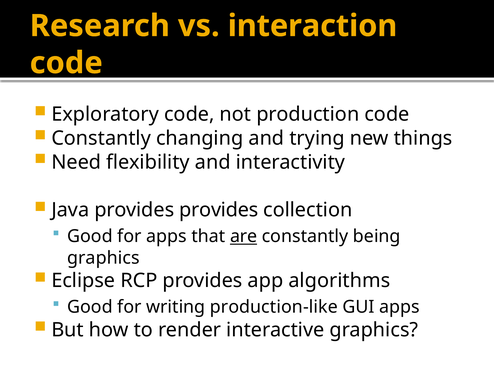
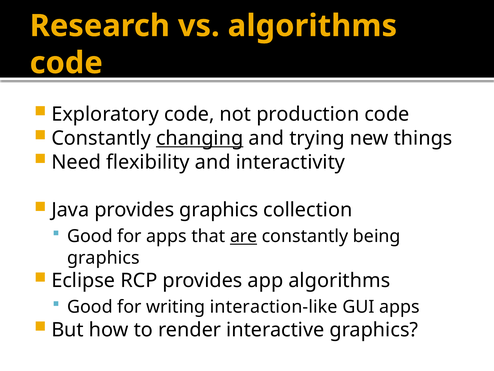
vs interaction: interaction -> algorithms (312, 26)
changing underline: none -> present (200, 138)
provides provides: provides -> graphics (219, 210)
production-like: production-like -> interaction-like (274, 307)
